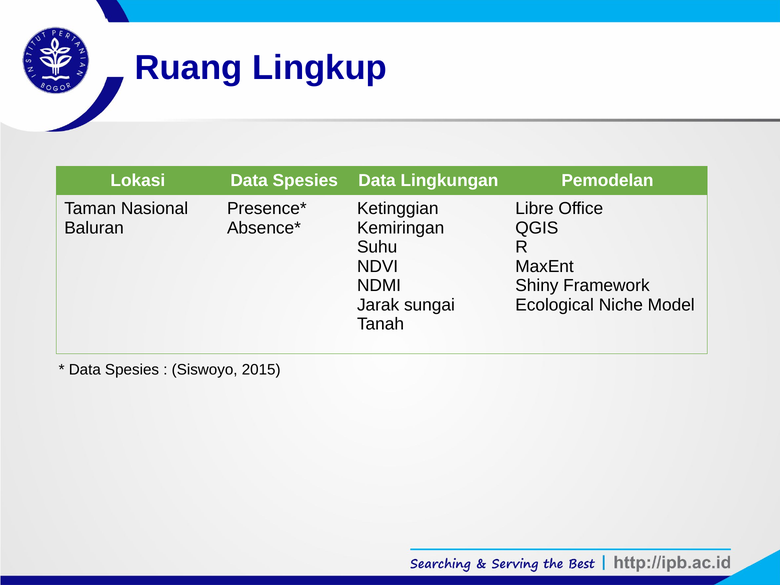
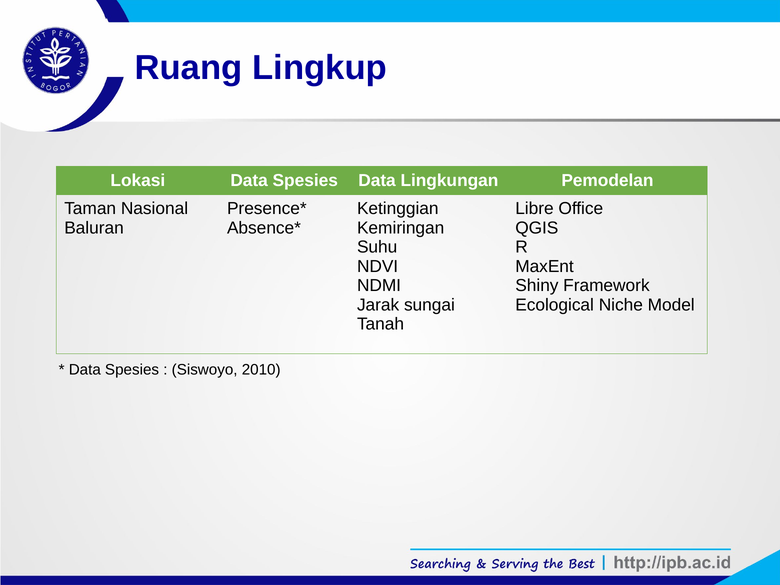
2015: 2015 -> 2010 (261, 370)
